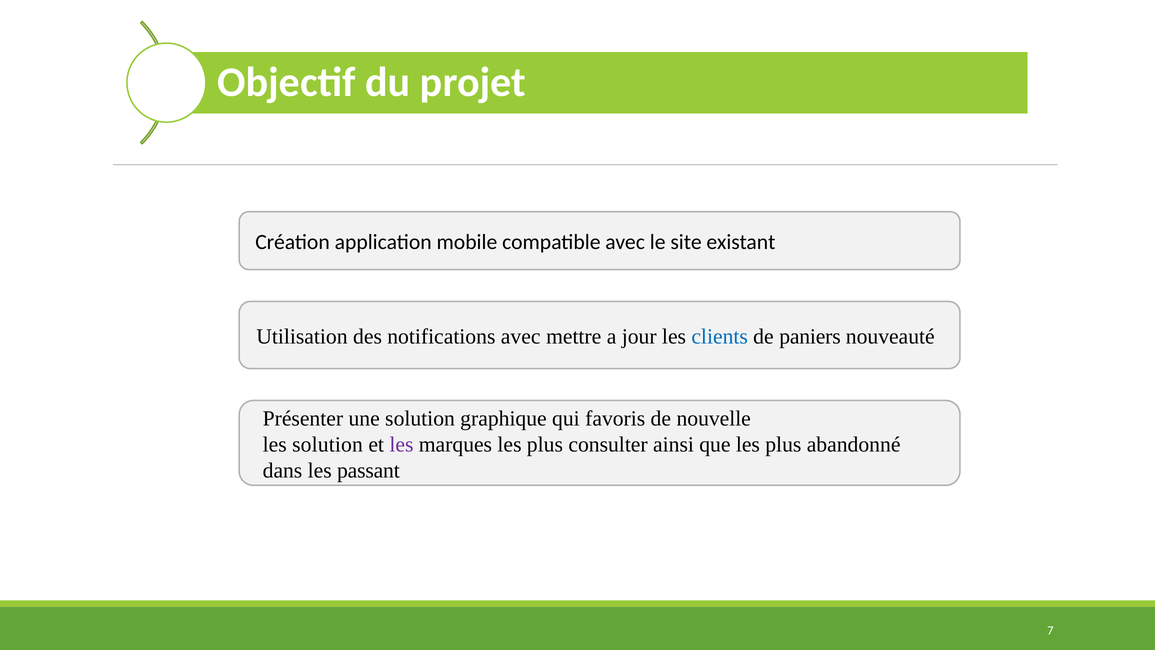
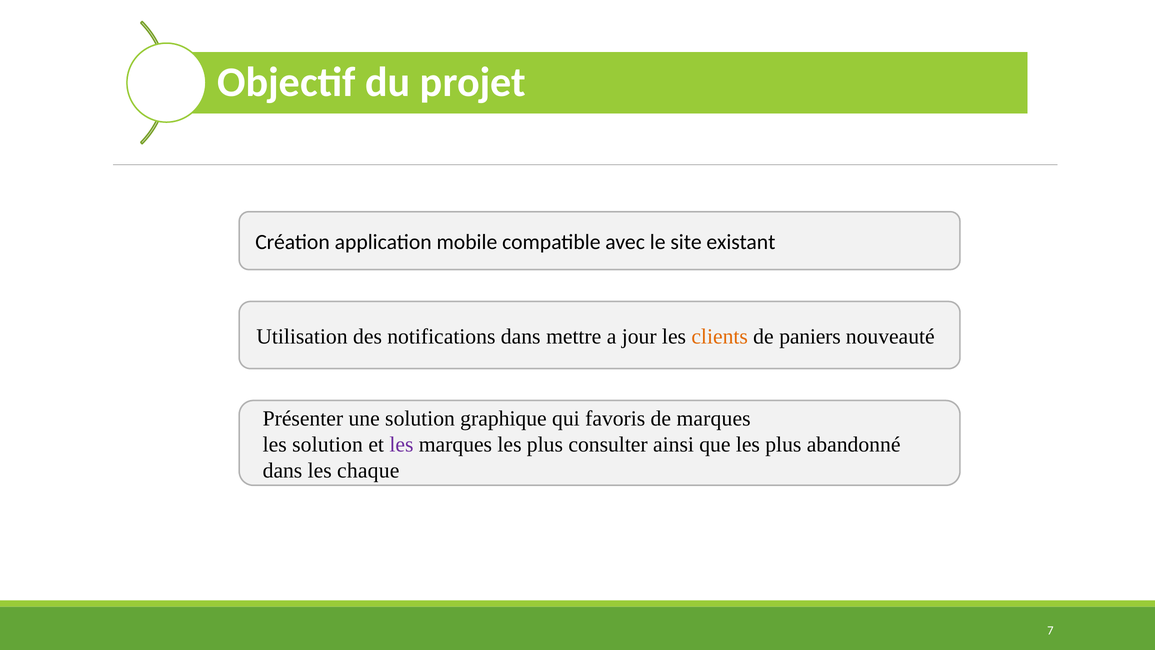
notifications avec: avec -> dans (521, 336)
clients colour: blue -> orange (720, 336)
de nouvelle: nouvelle -> marques (714, 418)
passant: passant -> chaque (368, 470)
